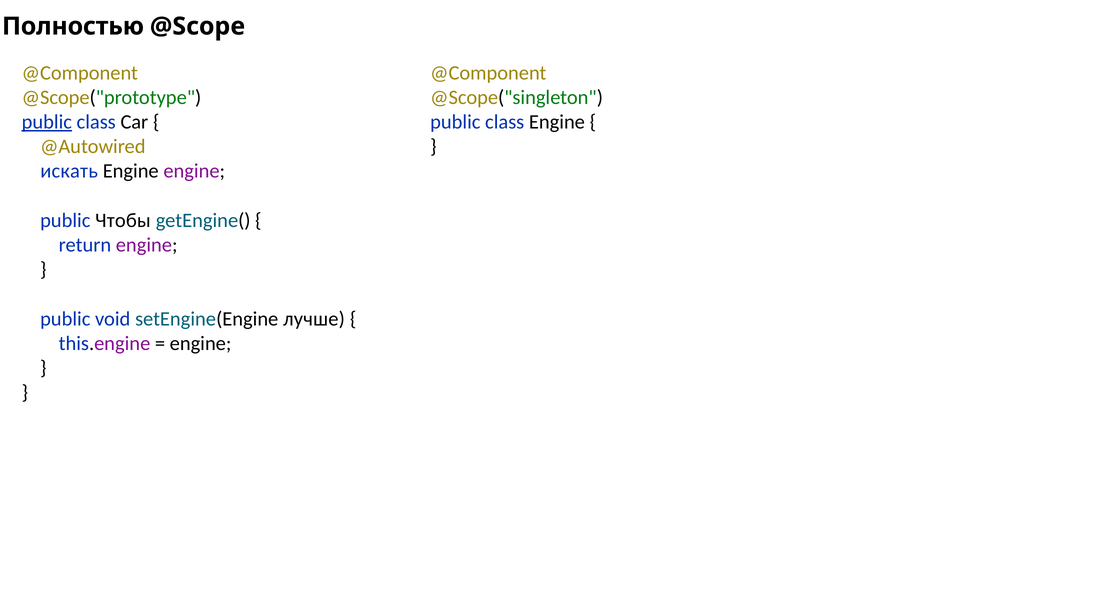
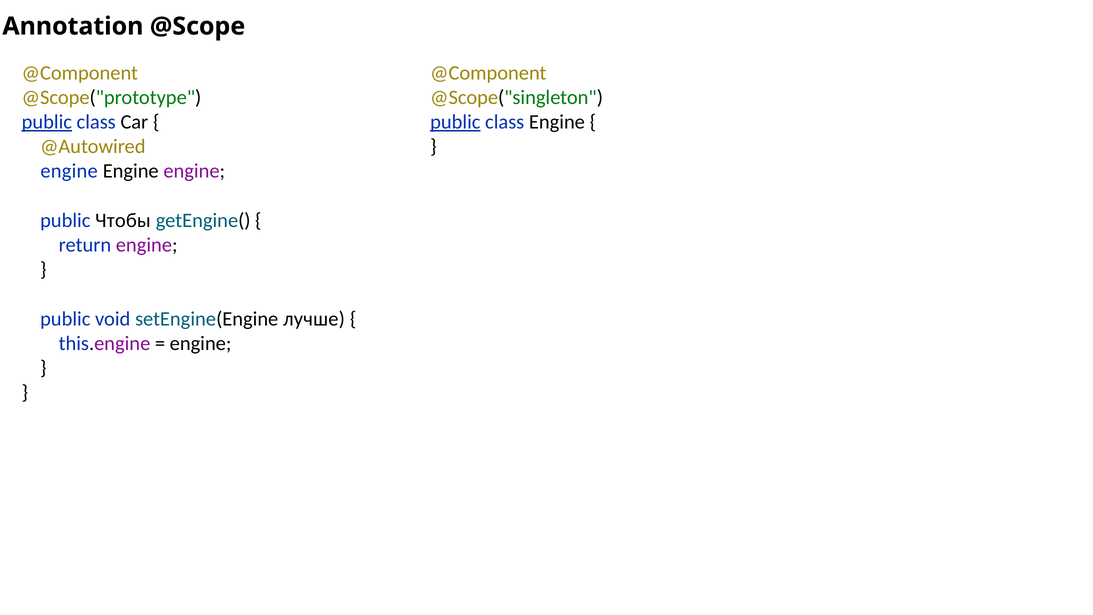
Полностью: Полностью -> Annotation (73, 26)
public underline: none -> present (455, 122)
искать: искать -> engine (69, 171)
